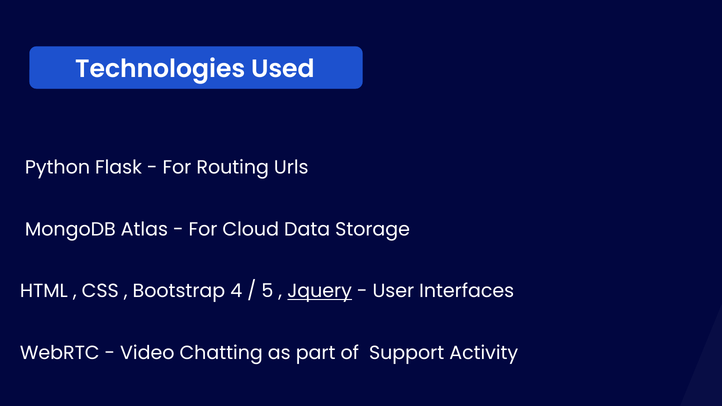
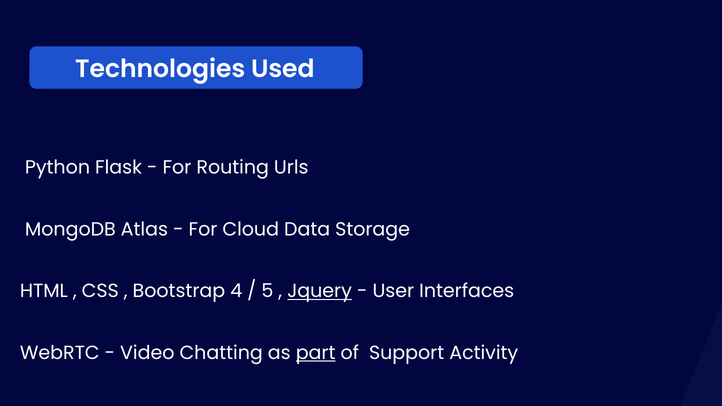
part underline: none -> present (316, 353)
